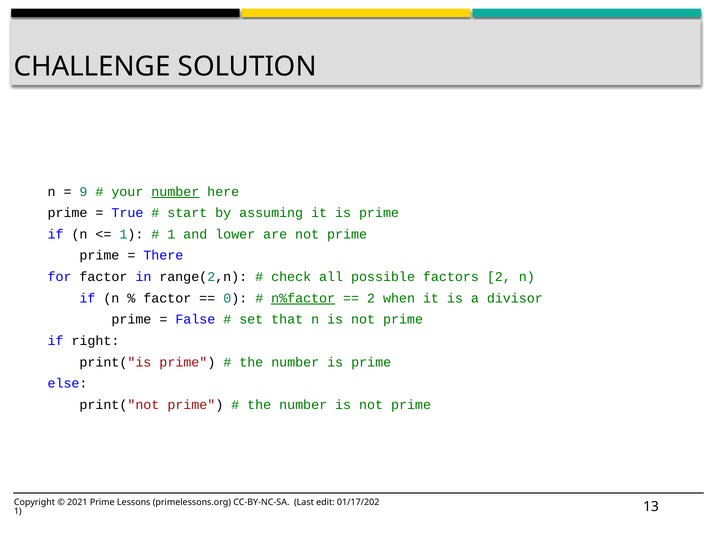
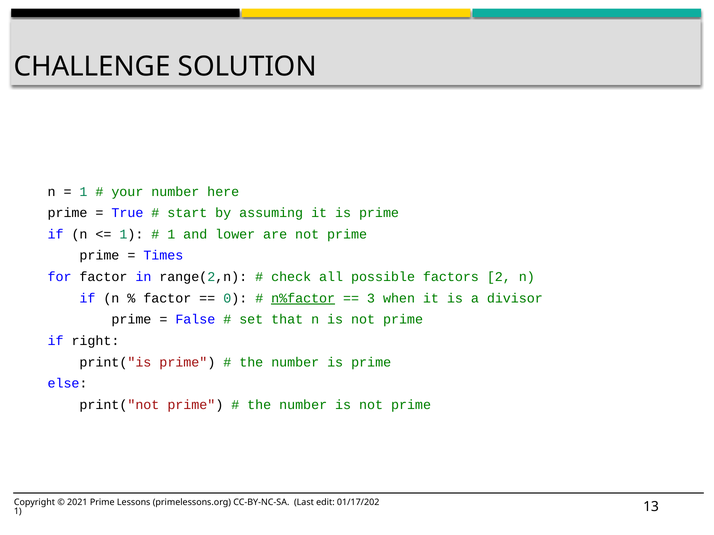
9: 9 -> 1 (84, 192)
number underline: present -> none (175, 192)
There: There -> Times (163, 256)
2: 2 -> 3 (371, 298)
